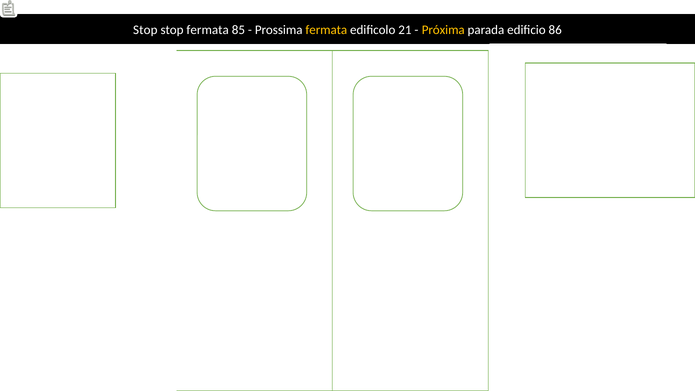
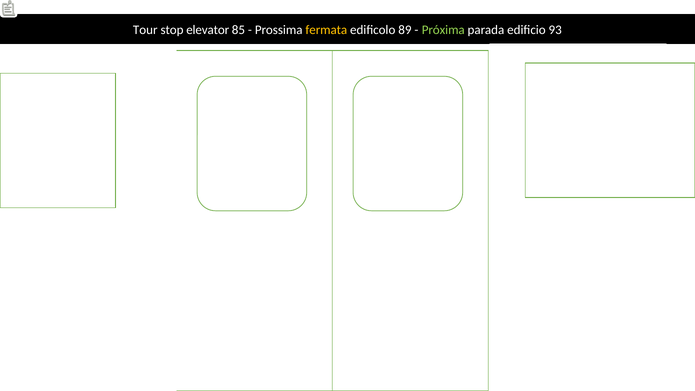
Stop: Stop -> Tour (145, 30)
stop fermata: fermata -> elevator (208, 30)
21: 21 -> 89 (405, 30)
Próxima colour: yellow -> light green (443, 30)
86: 86 -> 93 (555, 30)
